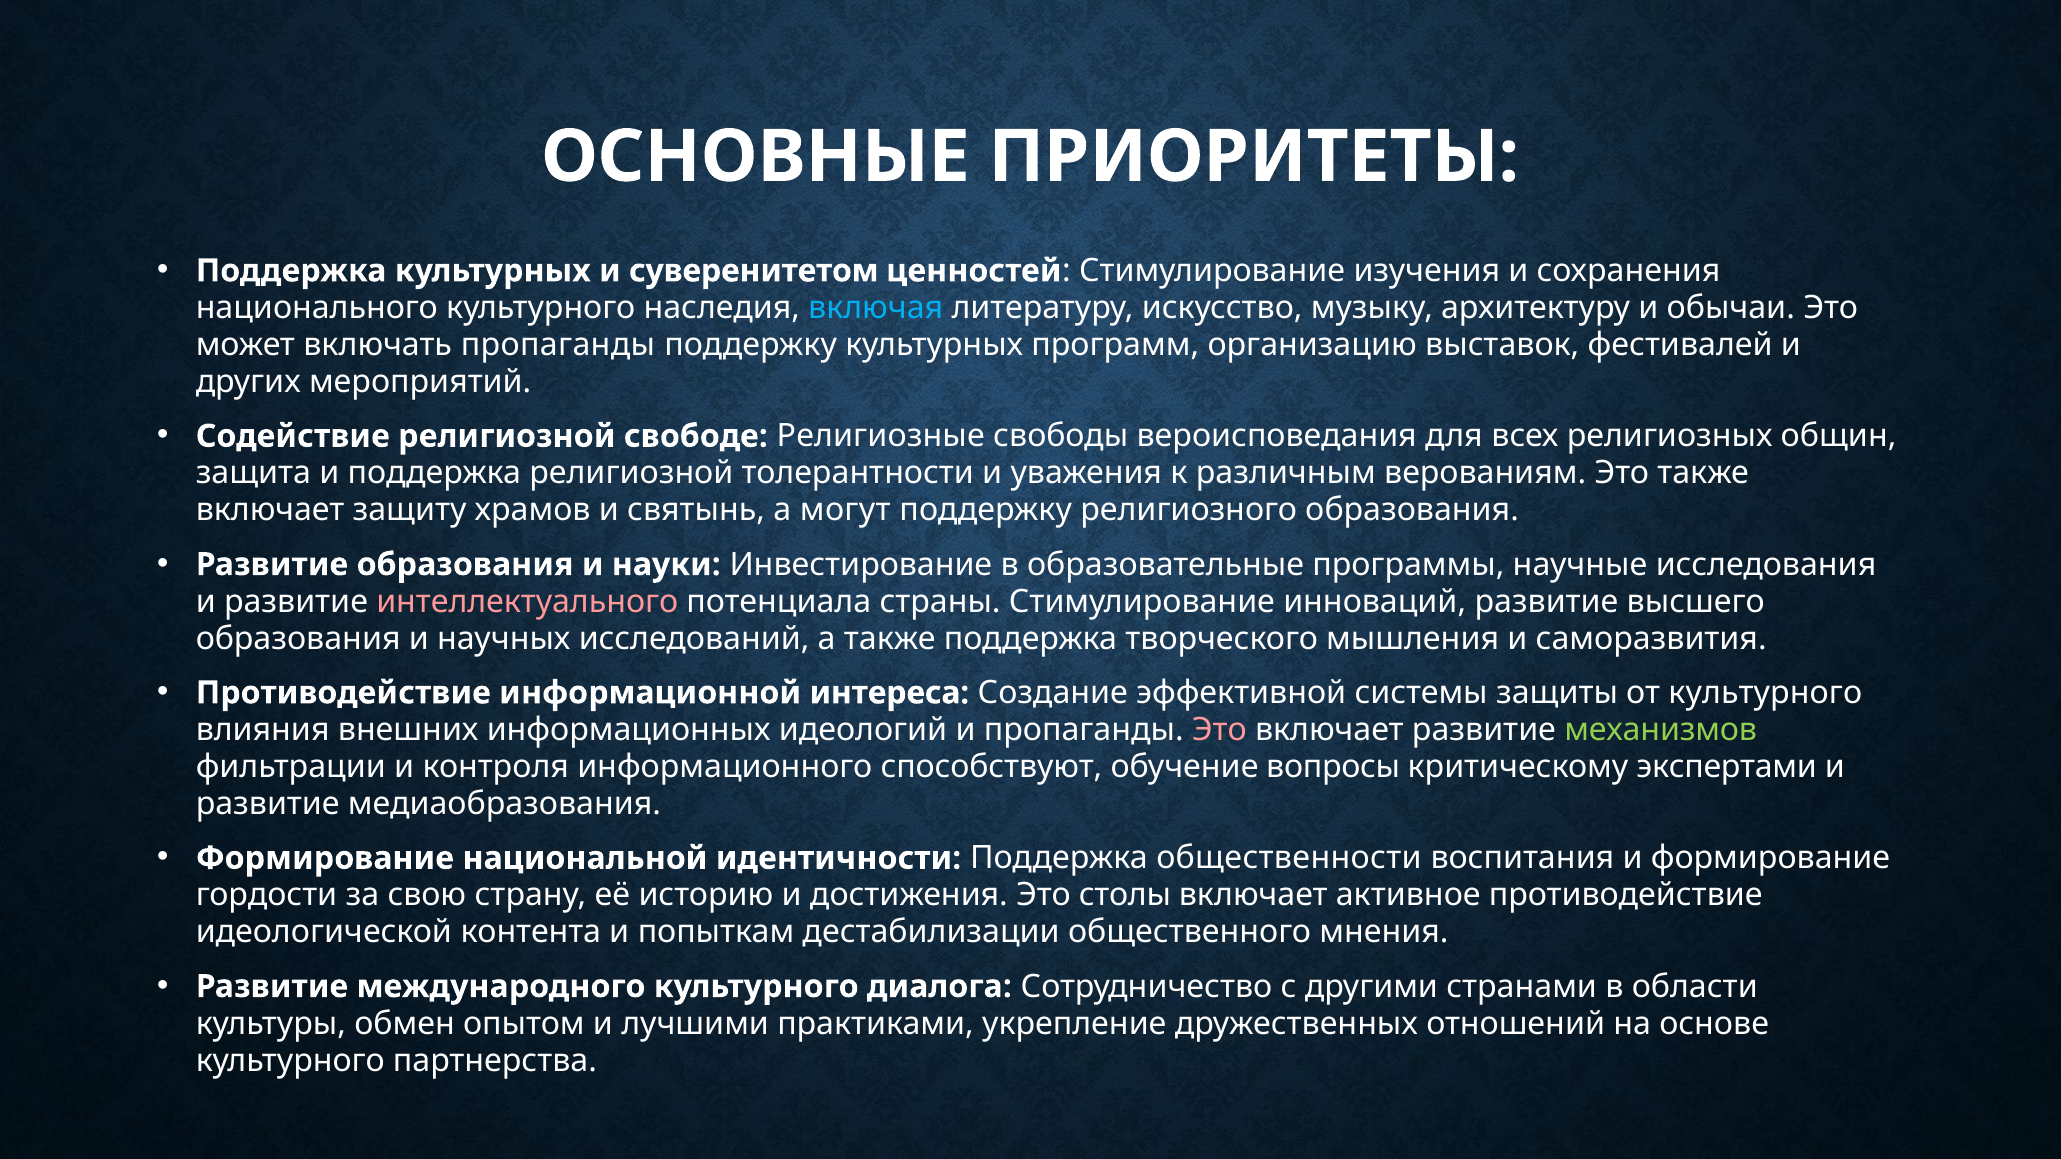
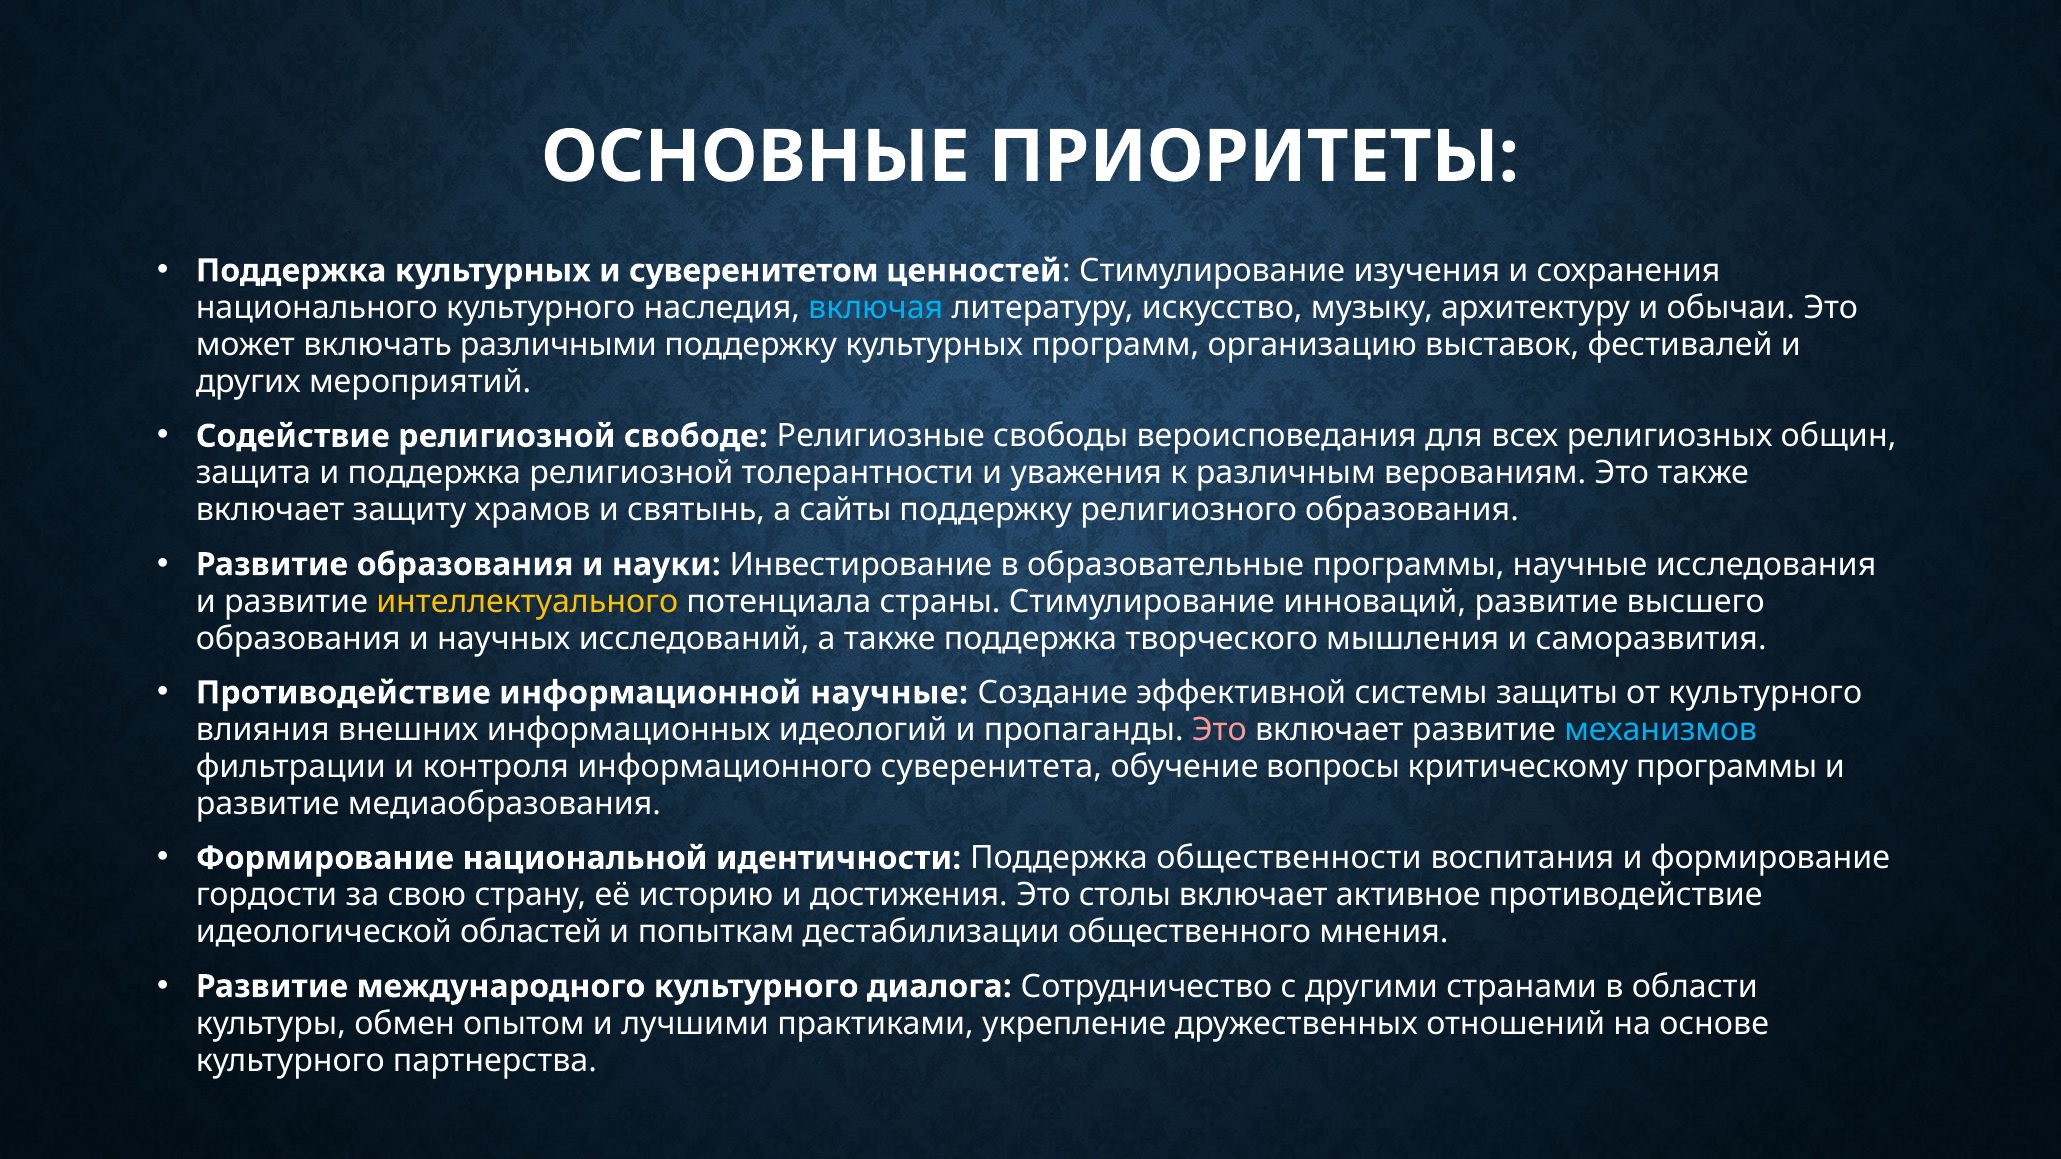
включать пропаганды: пропаганды -> различными (558, 345)
могут: могут -> сайты (846, 510)
интеллектуального colour: pink -> yellow (527, 602)
информационной интереса: интереса -> научные (889, 693)
механизмов colour: light green -> light blue (1661, 730)
способствуют: способствуют -> суверенитета (991, 767)
критическому экспертами: экспертами -> программы (1727, 767)
контента: контента -> областей (531, 933)
